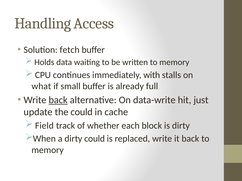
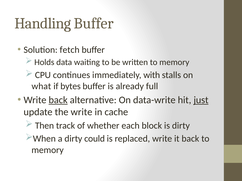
Handling Access: Access -> Buffer (94, 23)
small: small -> bytes (71, 87)
just underline: none -> present (201, 100)
the could: could -> write (82, 112)
Field: Field -> Then (44, 126)
